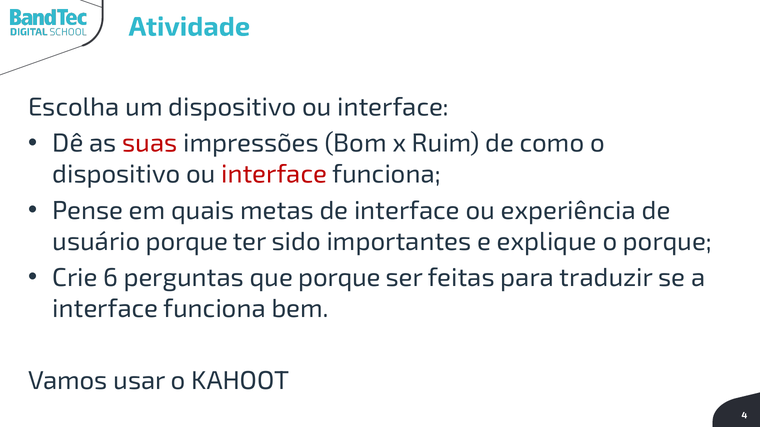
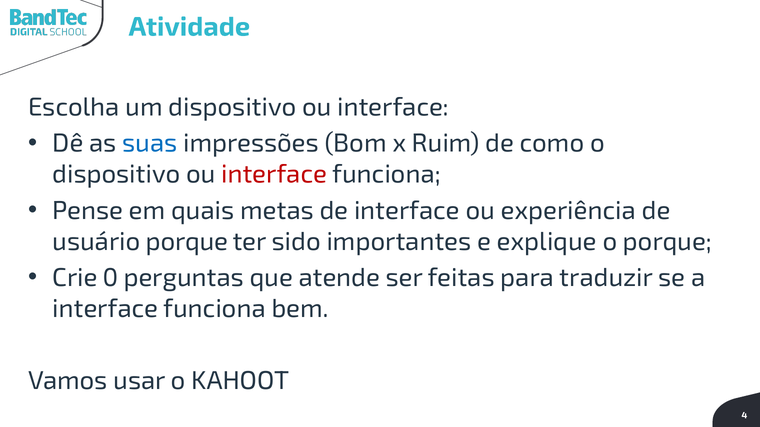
suas colour: red -> blue (150, 144)
6: 6 -> 0 (111, 278)
que porque: porque -> atende (339, 278)
